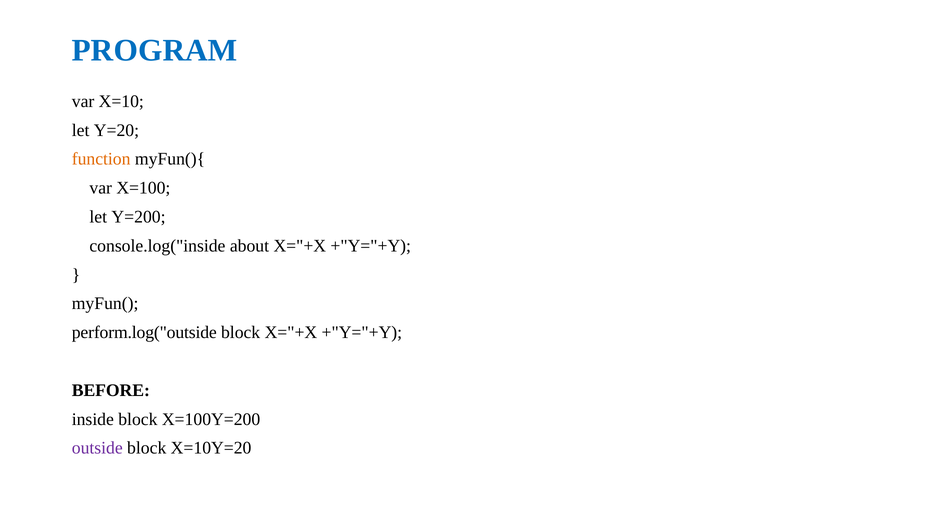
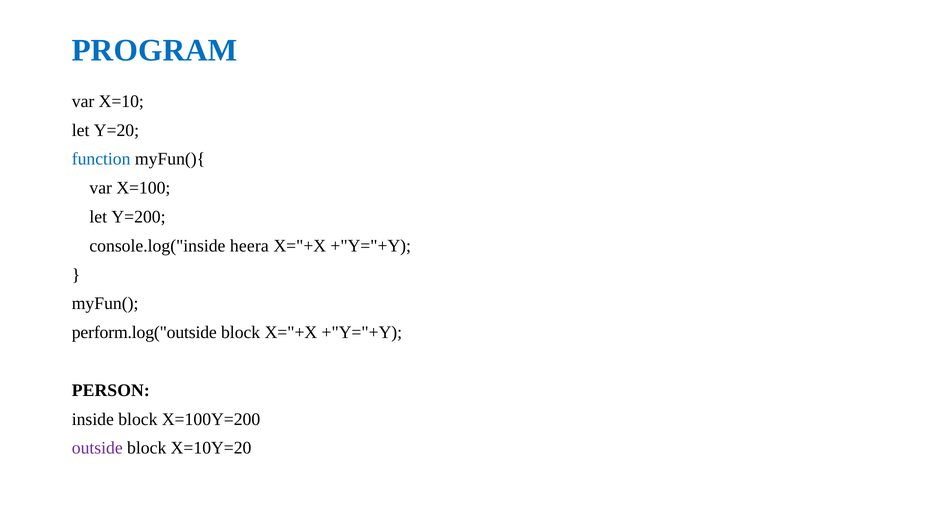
function colour: orange -> blue (101, 159)
about: about -> heera (249, 246)
BEFORE: BEFORE -> PERSON (111, 390)
